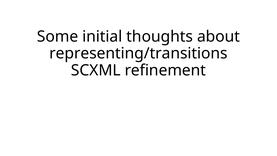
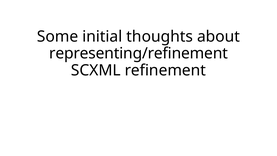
representing/transitions: representing/transitions -> representing/refinement (139, 53)
